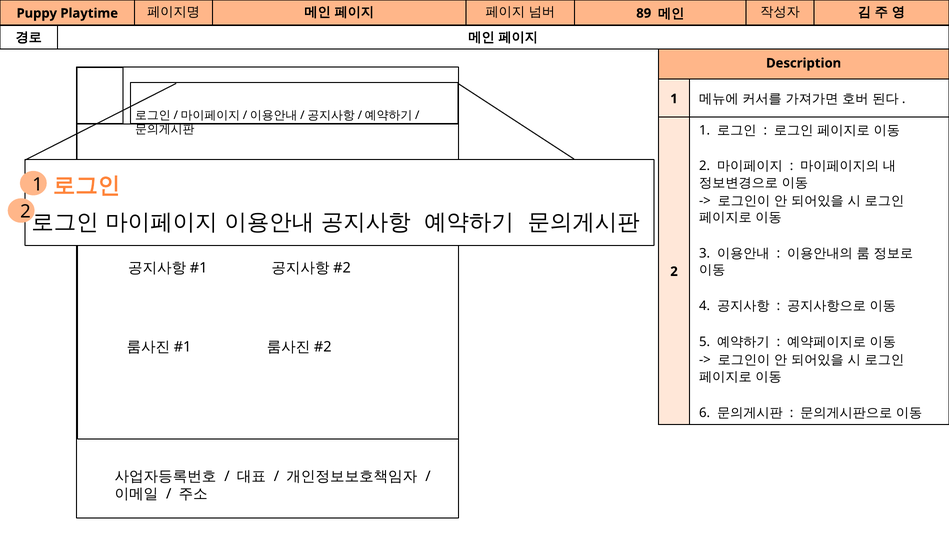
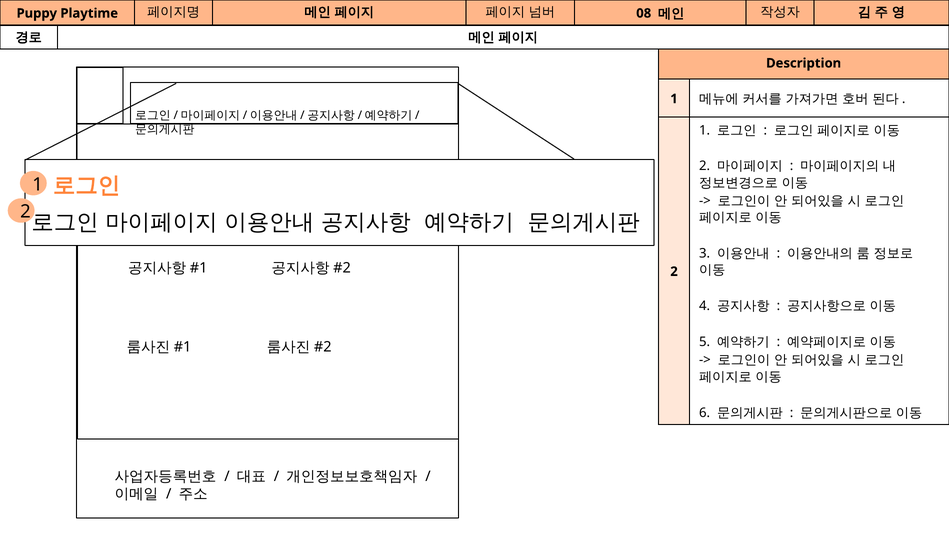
89: 89 -> 08 (644, 13)
